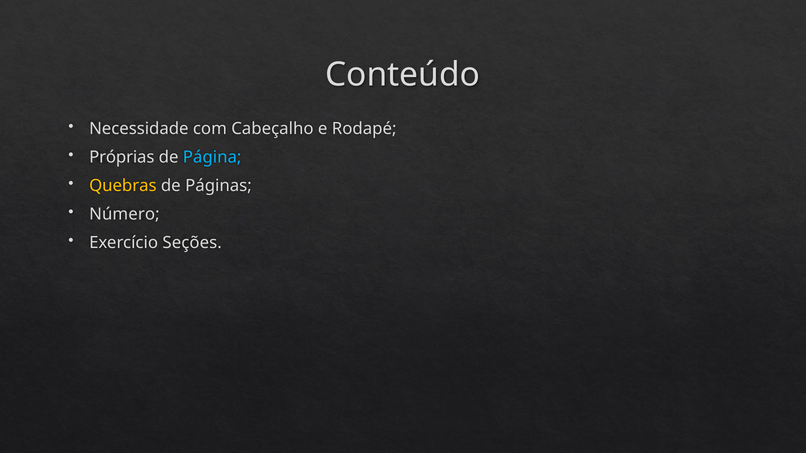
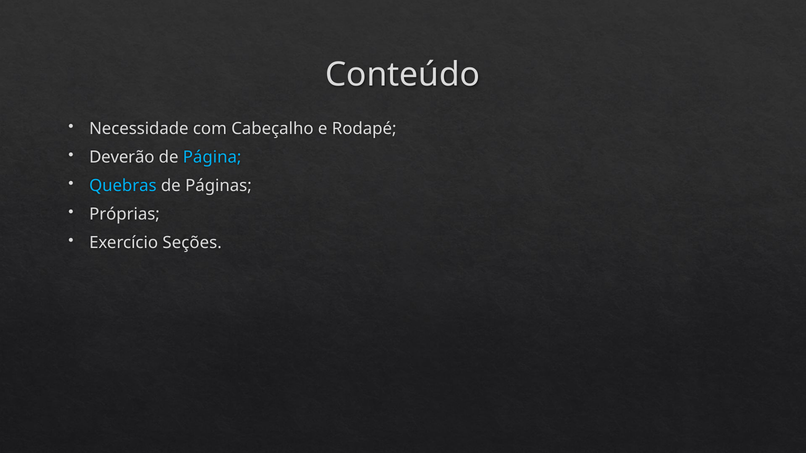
Próprias: Próprias -> Deverão (122, 157)
Quebras colour: yellow -> light blue (123, 186)
Número: Número -> Próprias (124, 214)
